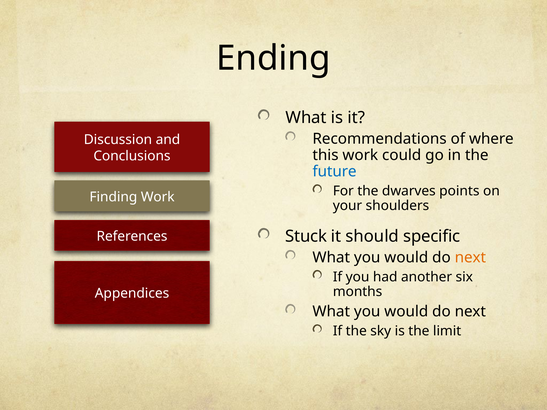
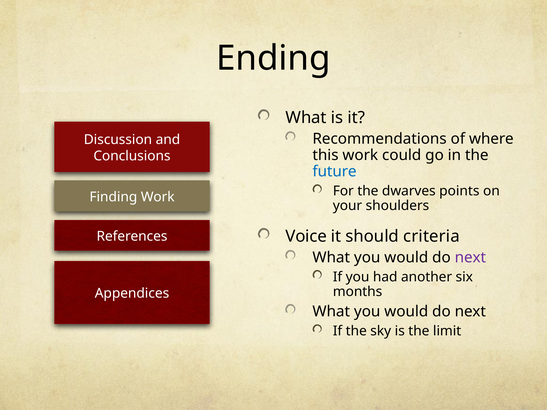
Stuck: Stuck -> Voice (306, 236)
specific: specific -> criteria (432, 236)
next colour: orange -> purple (470, 258)
